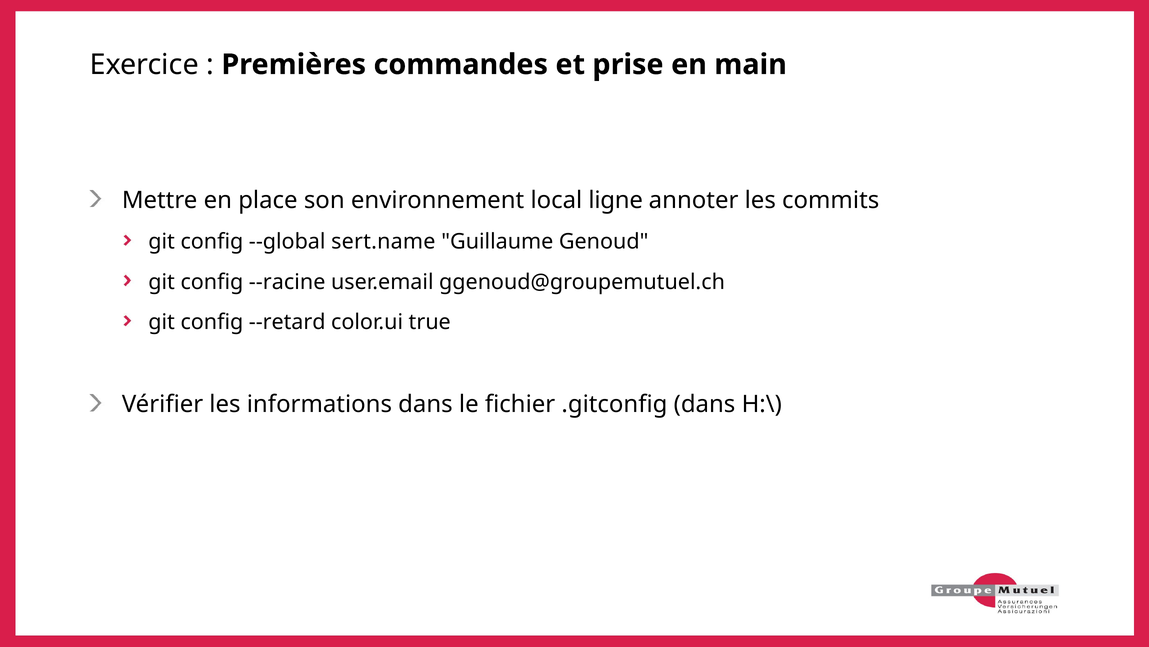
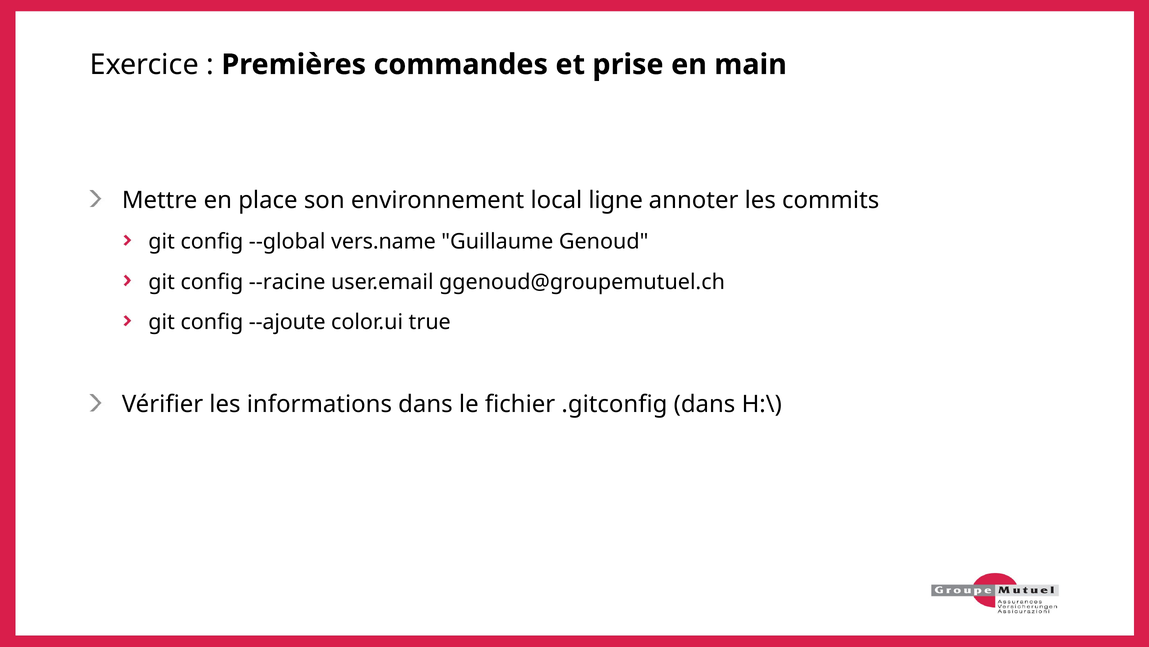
sert.name: sert.name -> vers.name (383, 241)
--retard: --retard -> --ajoute (287, 322)
